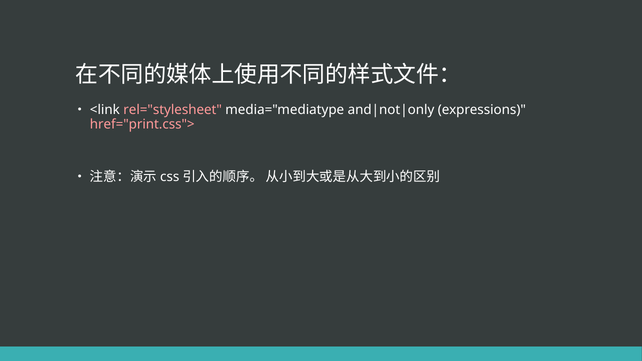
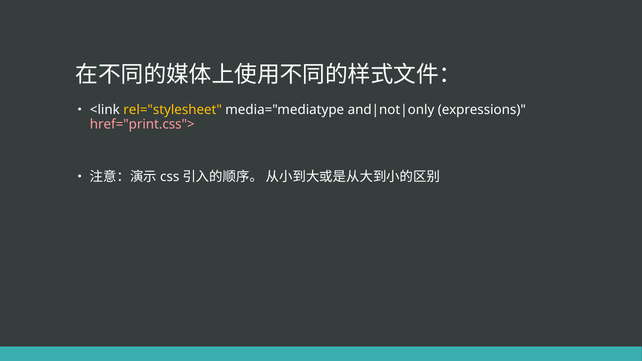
rel="stylesheet colour: pink -> yellow (173, 110)
